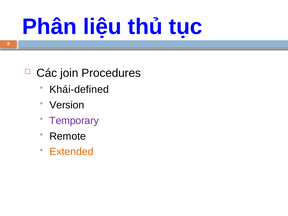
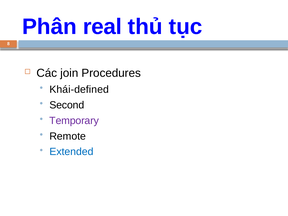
liệu: liệu -> real (102, 27)
Version: Version -> Second (67, 105)
Extended colour: orange -> blue (71, 152)
